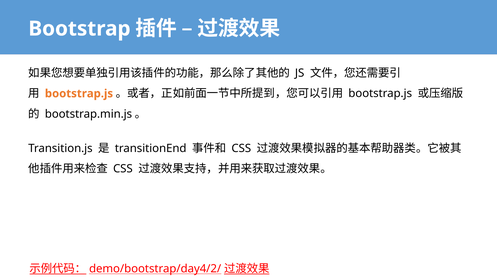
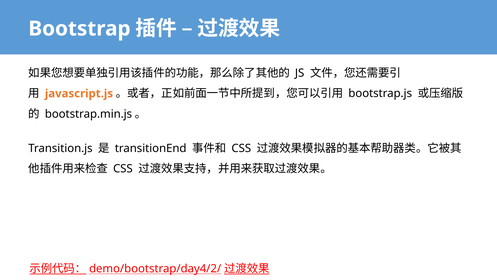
bootstrap.js: bootstrap.js -> javascript.js (79, 93)
